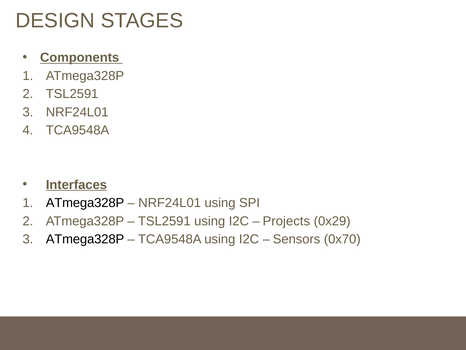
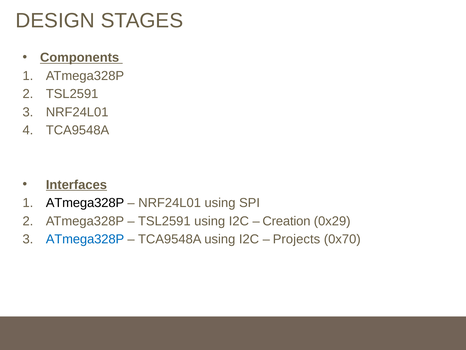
Projects: Projects -> Creation (286, 221)
ATmega328P colour: black -> blue (85, 239)
Sensors: Sensors -> Projects (296, 239)
